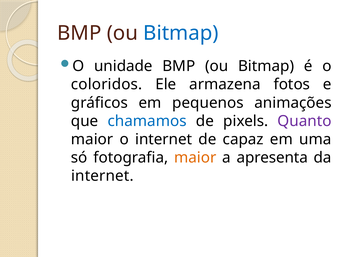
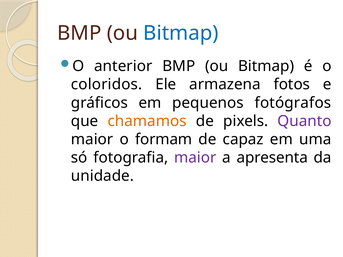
unidade: unidade -> anterior (123, 66)
animações: animações -> fotógrafos (293, 103)
chamamos colour: blue -> orange (147, 121)
o internet: internet -> formam (164, 139)
maior colour: orange -> purple (195, 158)
internet: internet -> unidade (102, 176)
